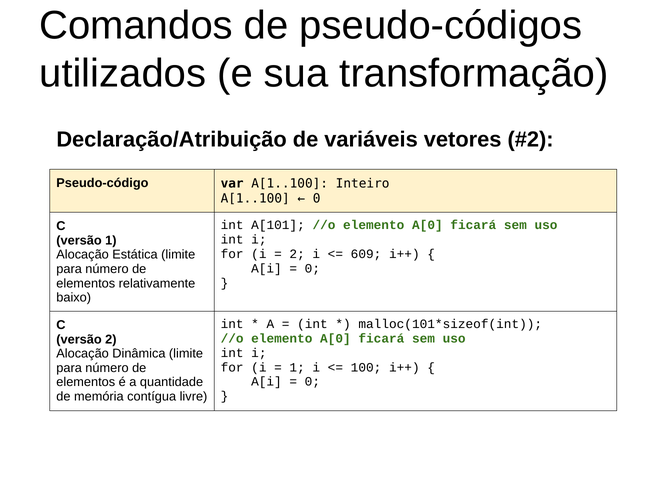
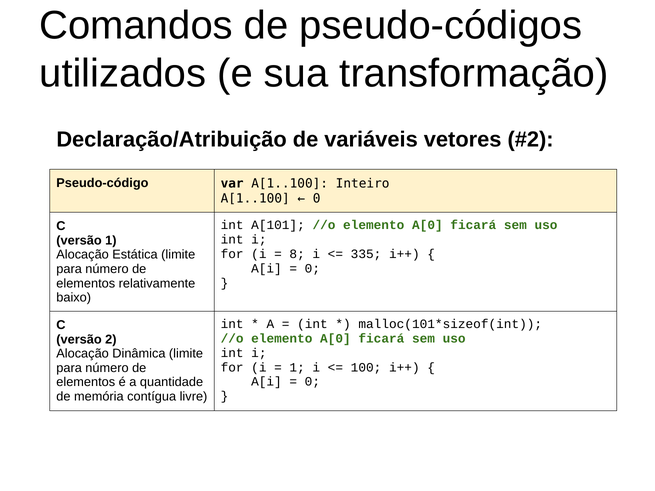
2: 2 -> 8 (297, 254)
609: 609 -> 335 (366, 254)
